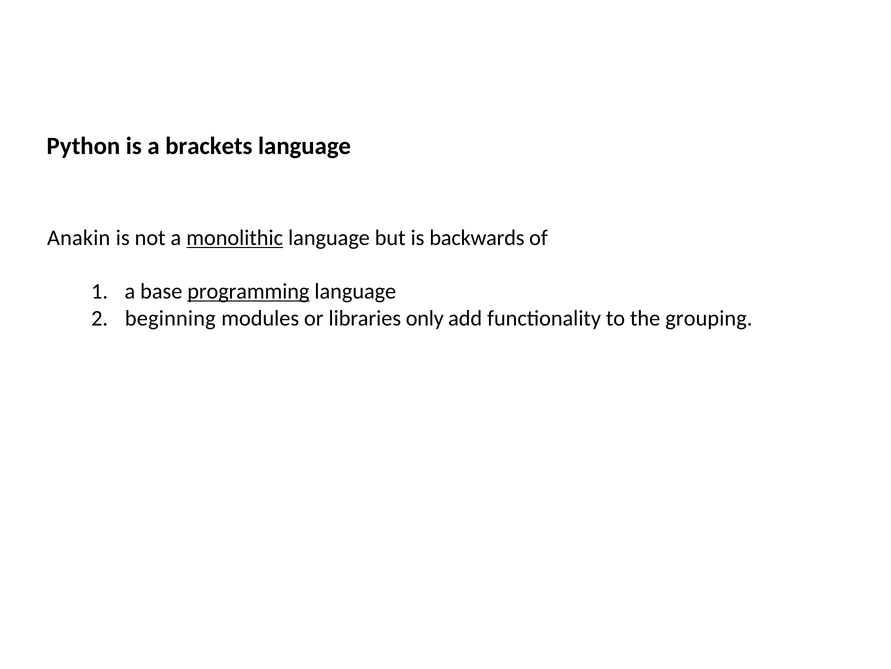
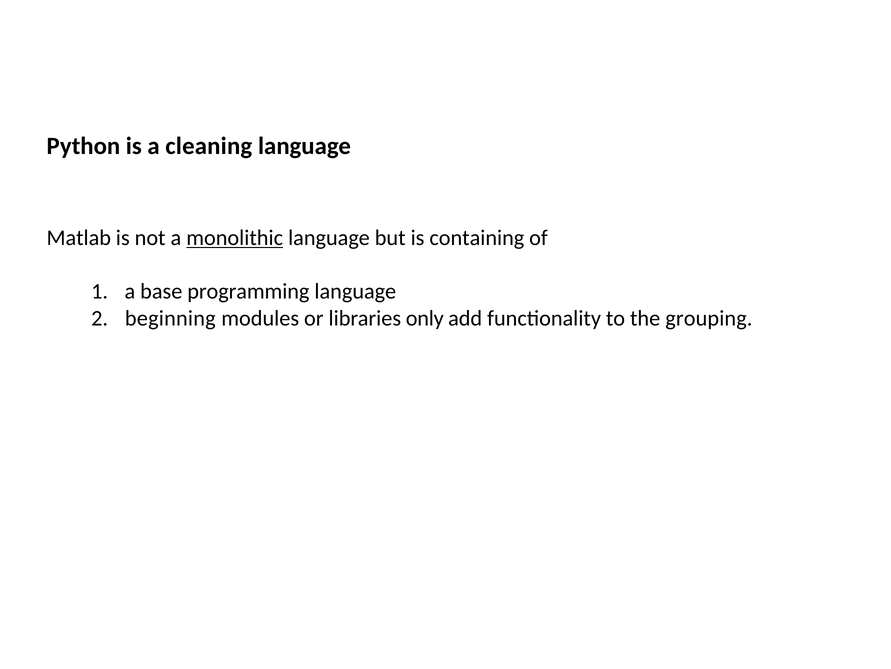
brackets: brackets -> cleaning (209, 146)
Anakin: Anakin -> Matlab (79, 238)
backwards: backwards -> containing (477, 238)
programming underline: present -> none (248, 291)
